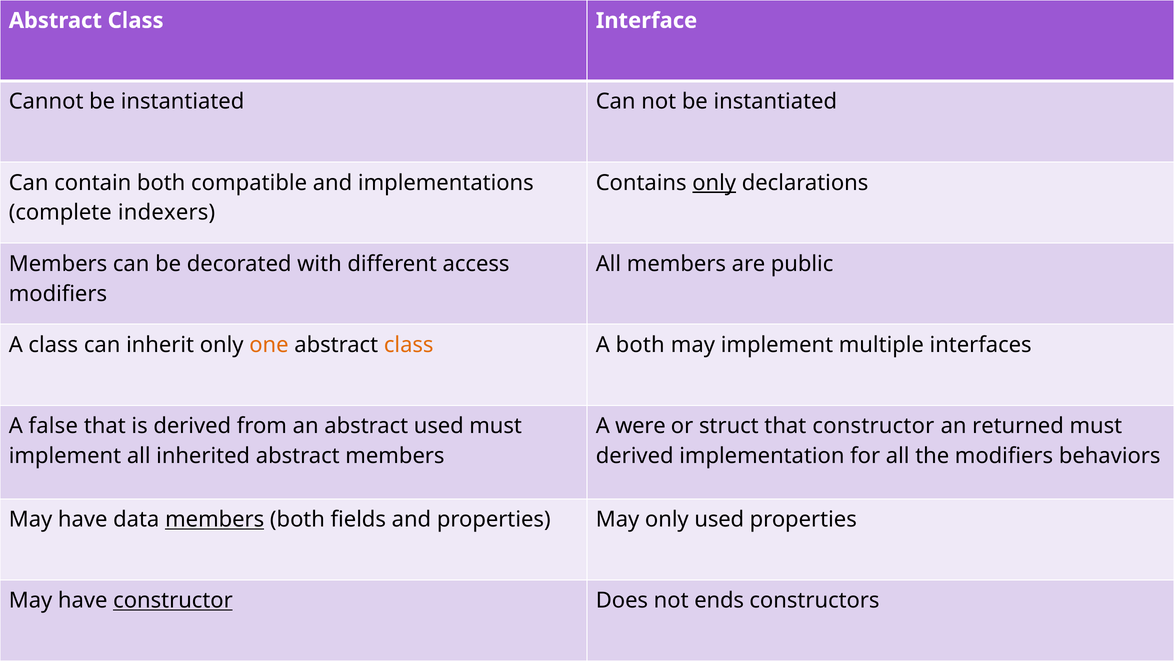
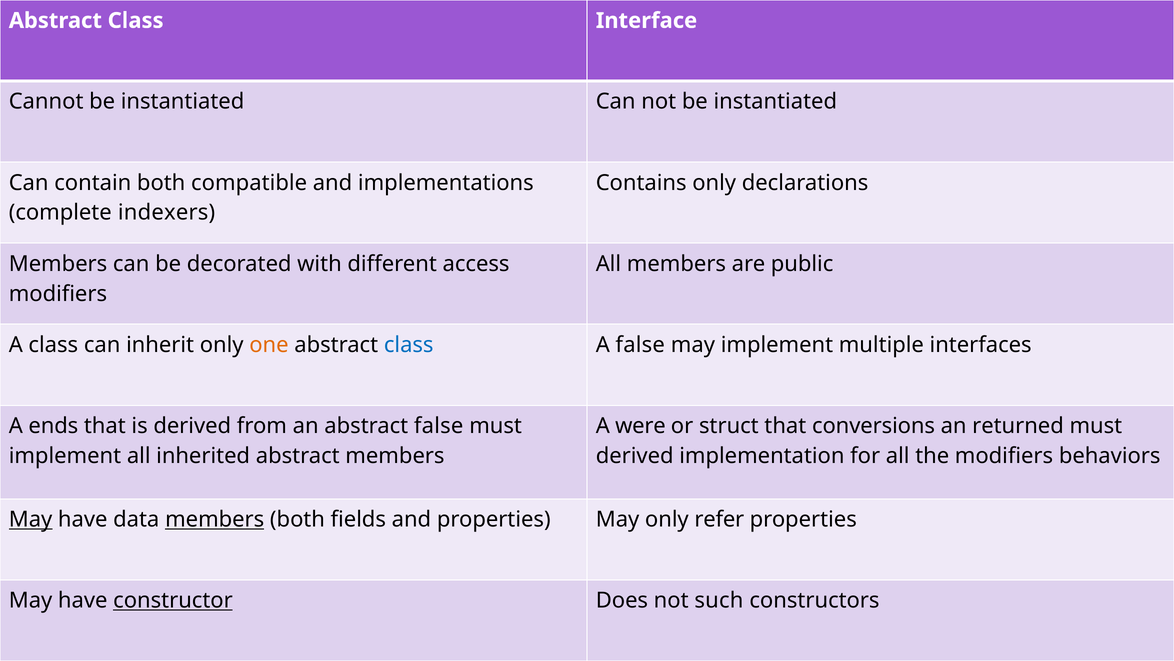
only underline: present -> none (714, 183)
class colour: orange -> blue (409, 345)
A both: both -> false (640, 345)
false: false -> ends (53, 425)
abstract used: used -> false (439, 425)
that constructor: constructor -> conversions (874, 425)
May underline: none -> present (31, 519)
only used: used -> refer (719, 519)
ends: ends -> such (719, 600)
